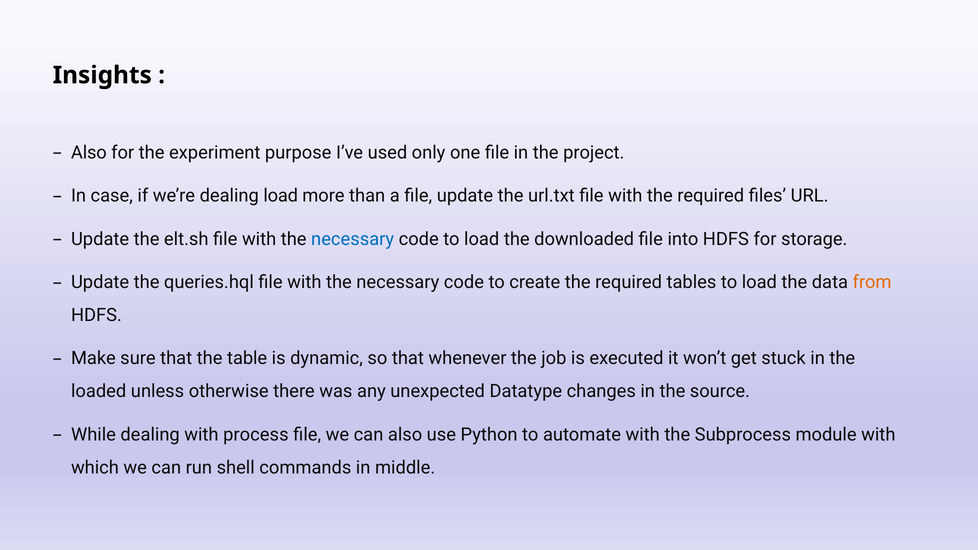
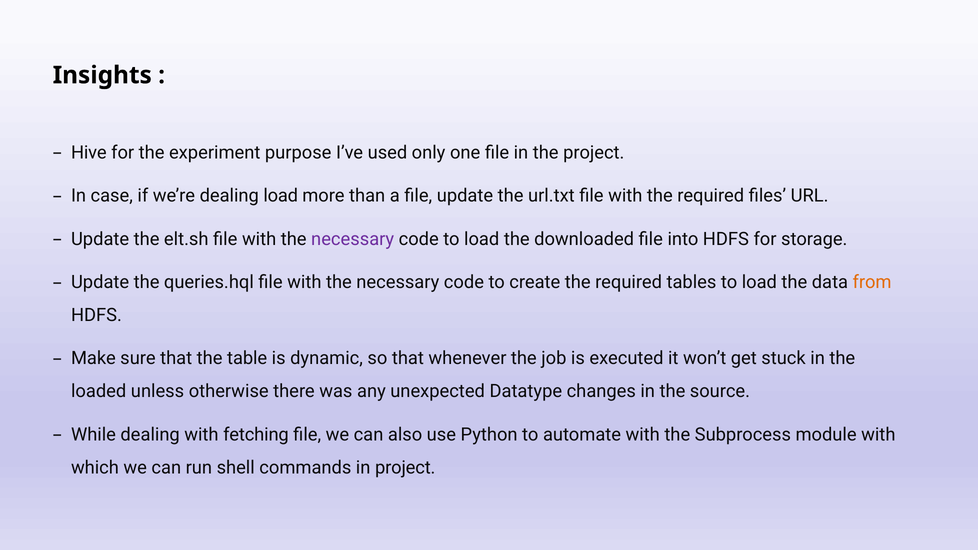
Also: Also -> Hive (89, 153)
necessary colour: blue -> purple (353, 239)
process: process -> fetching (256, 435)
in middle: middle -> project (405, 468)
